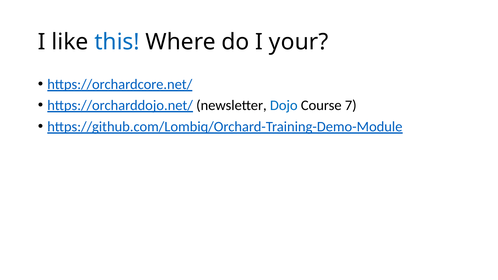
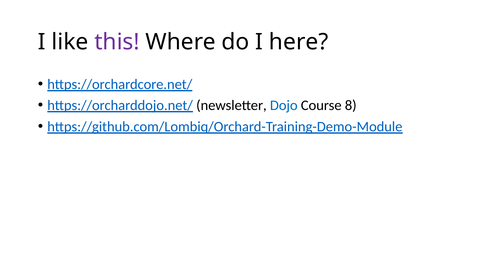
this colour: blue -> purple (117, 42)
your: your -> here (299, 42)
7: 7 -> 8 (351, 106)
